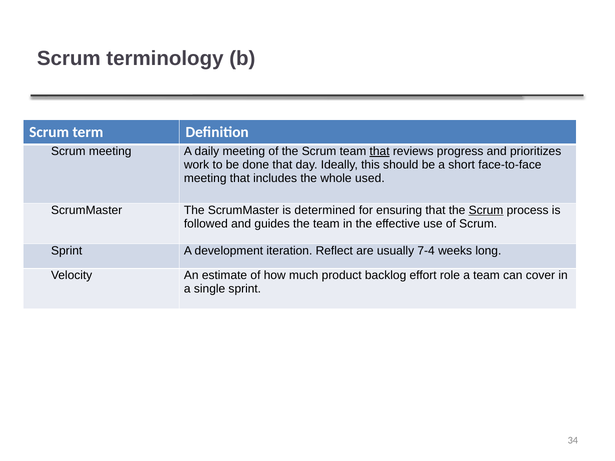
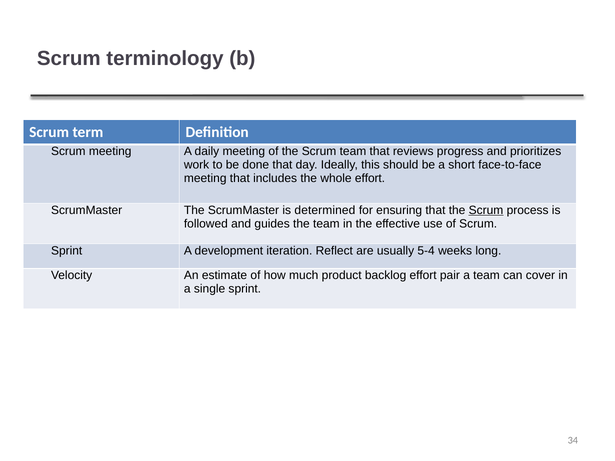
that underline: present -> none (380, 151)
whole used: used -> effort (370, 178)
7-4: 7-4 -> 5-4 (426, 251)
role: role -> pair (450, 276)
